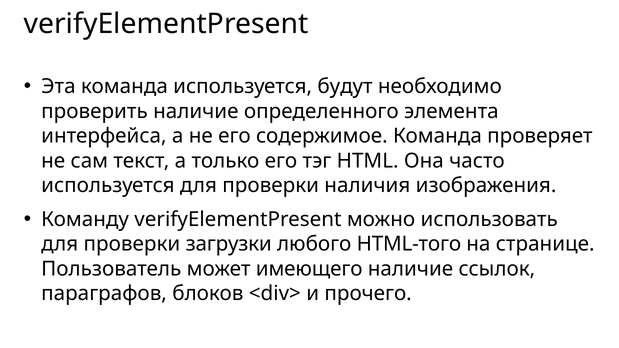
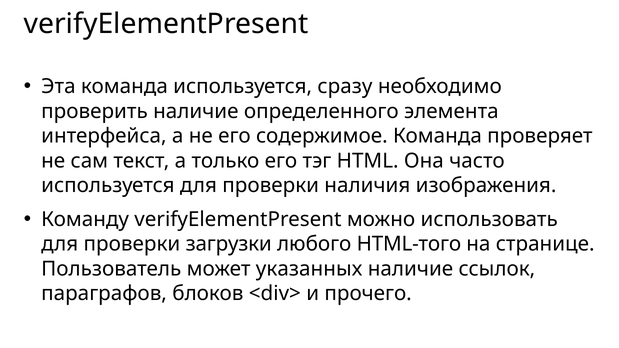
будут: будут -> сразу (345, 87)
имеющего: имеющего -> указанных (309, 269)
